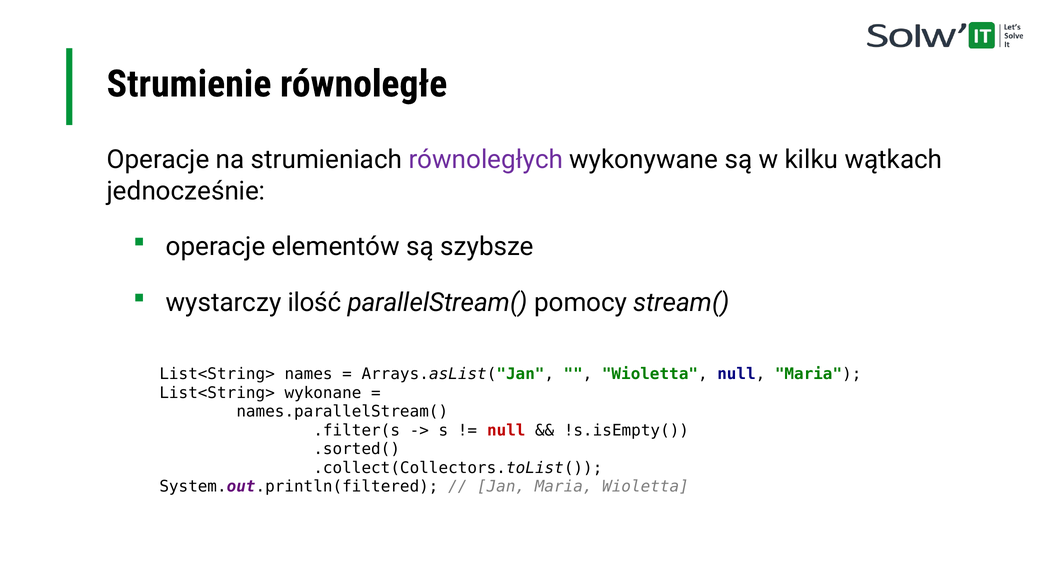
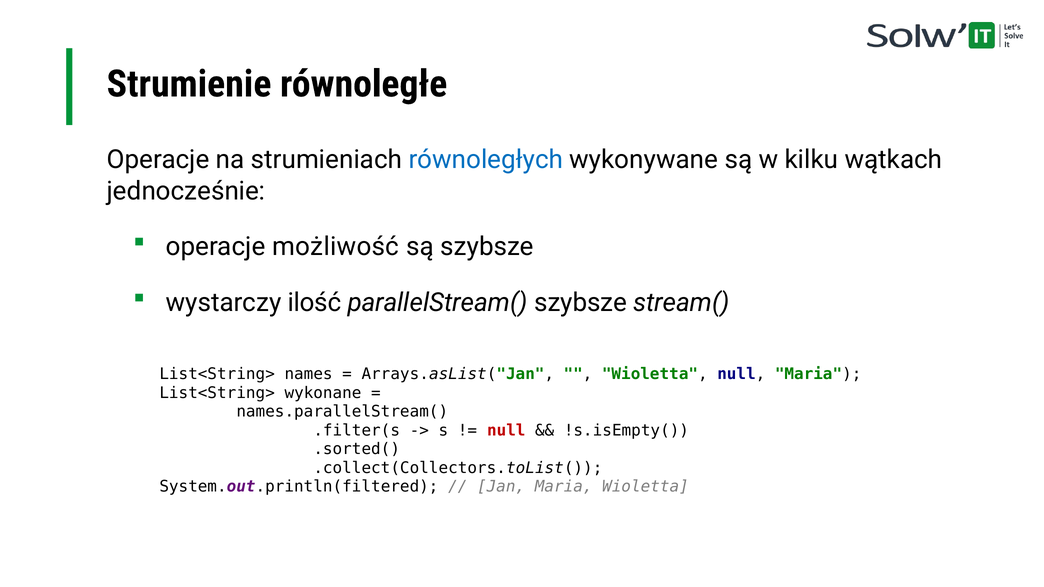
równoległych colour: purple -> blue (486, 160)
elementów: elementów -> możliwość (336, 247)
parallelStream( pomocy: pomocy -> szybsze (581, 303)
